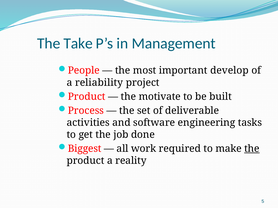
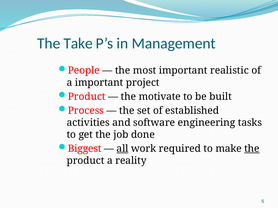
develop: develop -> realistic (229, 71)
a reliability: reliability -> important (99, 83)
deliverable: deliverable -> established (192, 111)
all underline: none -> present (123, 149)
